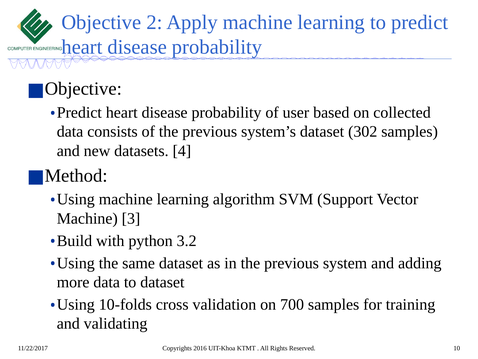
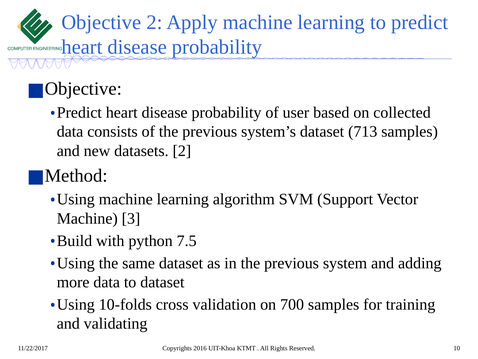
302: 302 -> 713 (363, 132)
datasets 4: 4 -> 2 (182, 151)
3.2: 3.2 -> 7.5 (187, 240)
